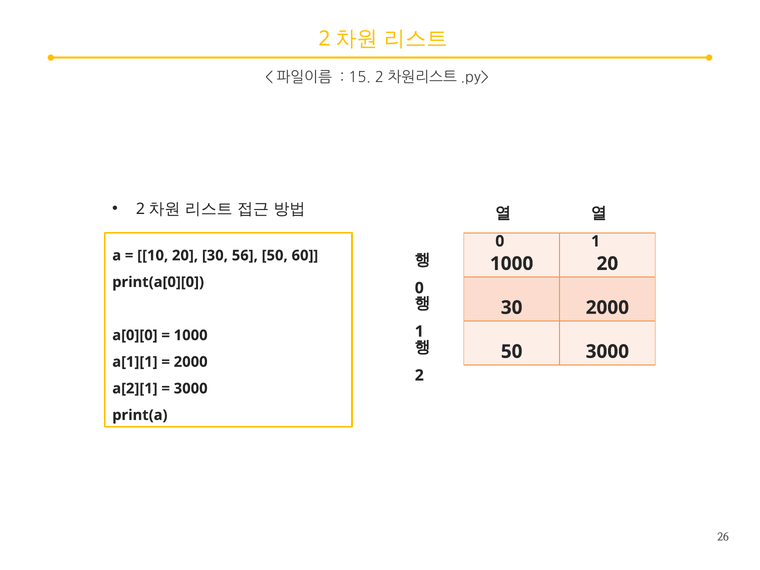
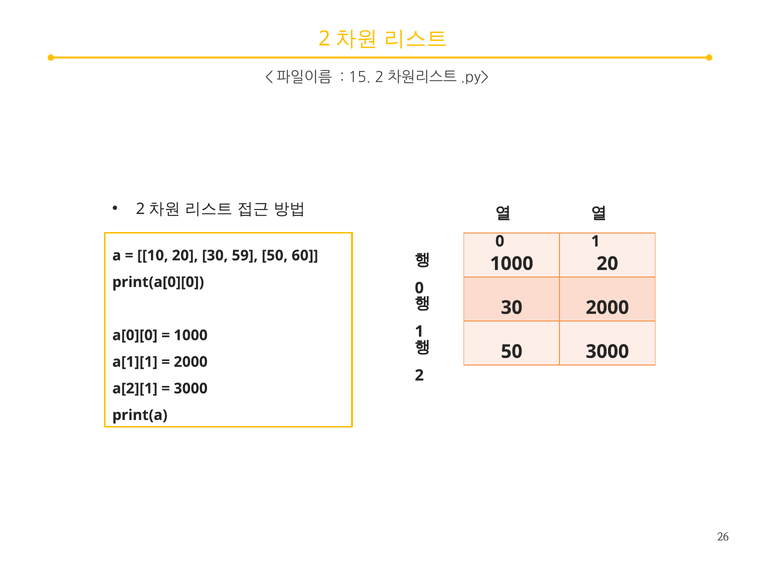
56: 56 -> 59 (245, 255)
